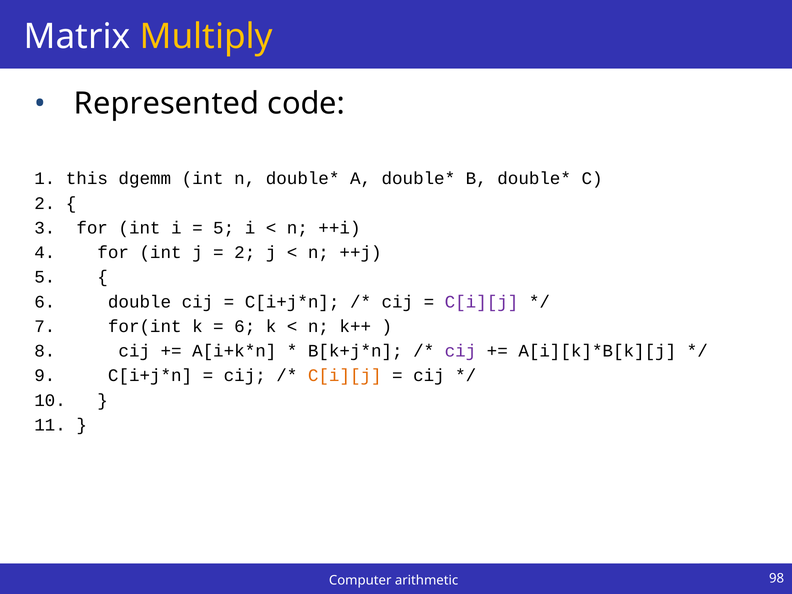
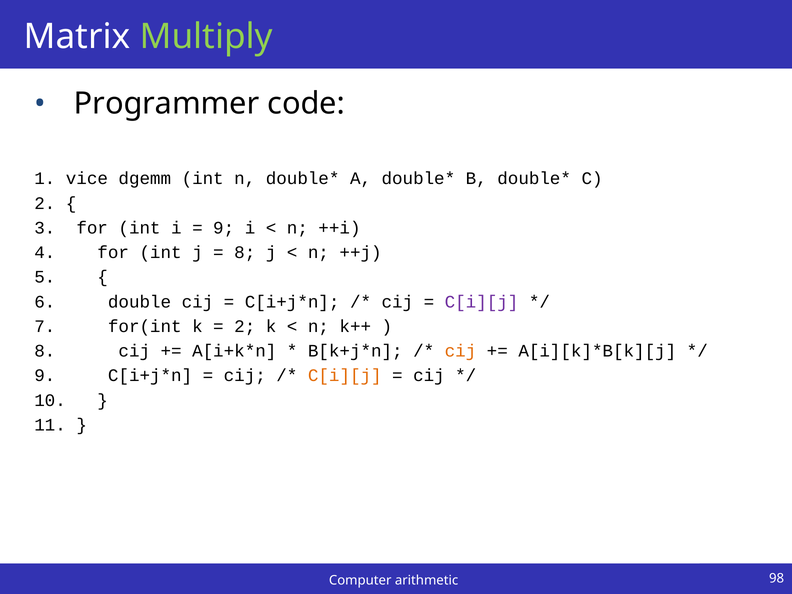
Multiply colour: yellow -> light green (206, 37)
Represented: Represented -> Programmer (167, 104)
this: this -> vice (87, 179)
5: 5 -> 9 (224, 228)
2: 2 -> 8 (245, 253)
6: 6 -> 2 (245, 326)
cij colour: purple -> orange (460, 351)
